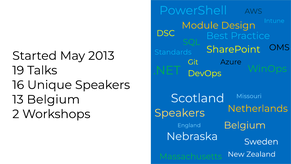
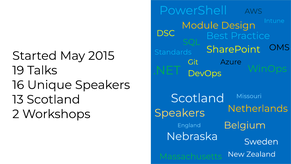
2013: 2013 -> 2015 (101, 56)
13 Belgium: Belgium -> Scotland (53, 99)
